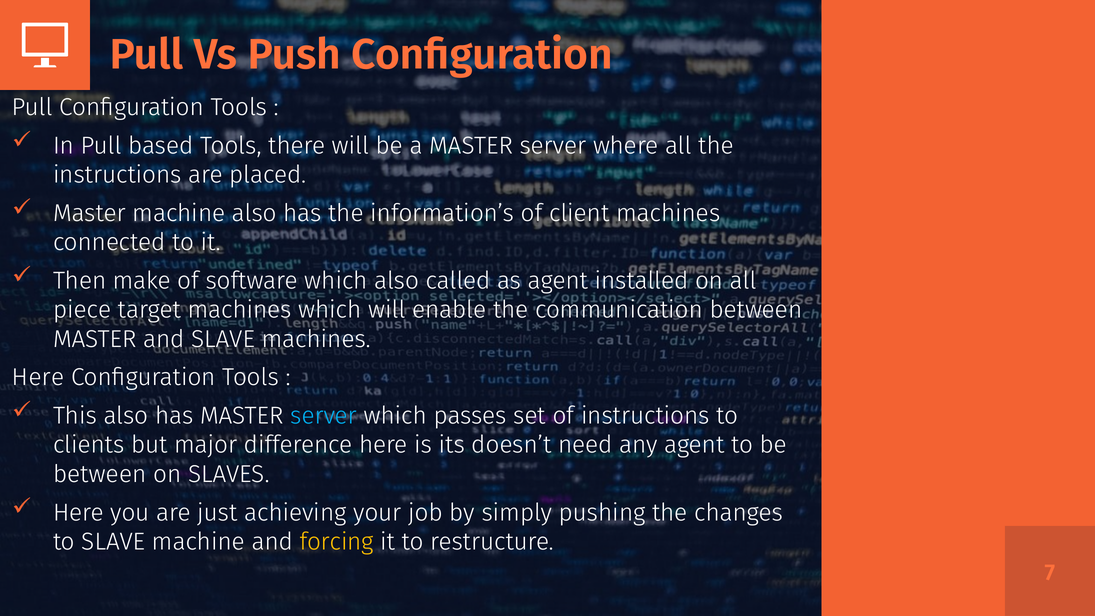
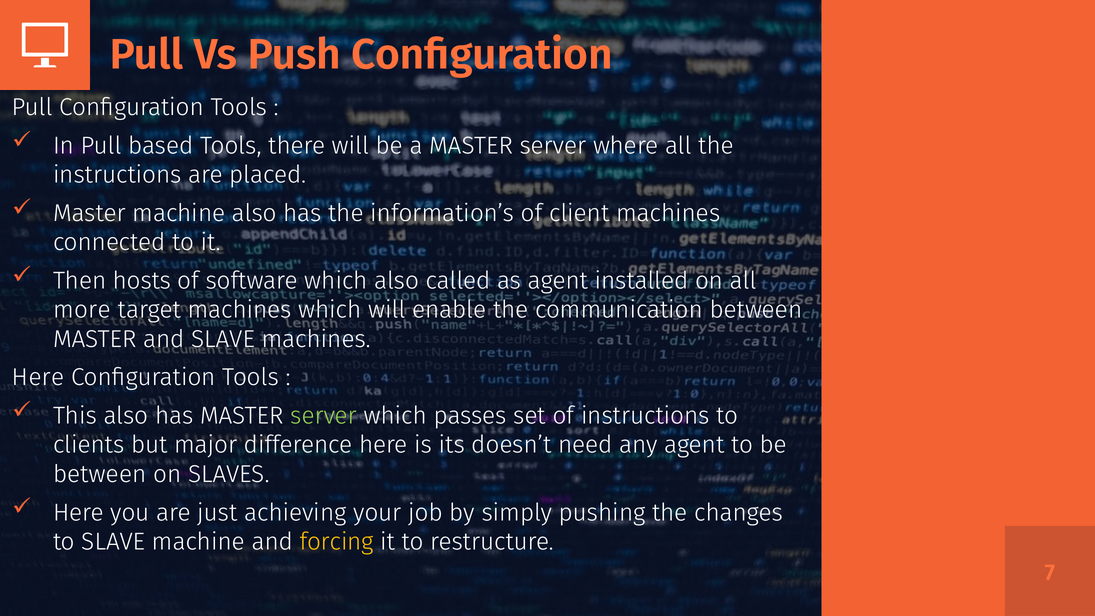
make: make -> hosts (142, 281)
piece: piece -> more (82, 310)
server colour: light blue -> light green (324, 416)
